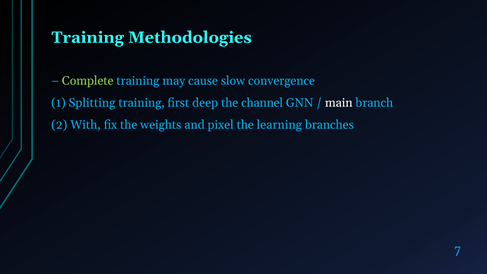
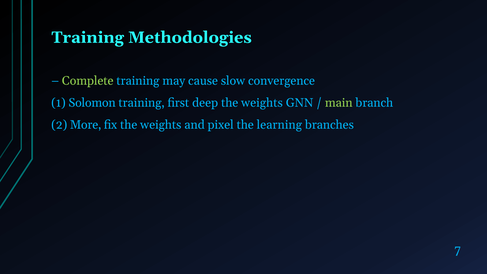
Splitting: Splitting -> Solomon (92, 103)
channel: channel -> weights (262, 103)
main colour: white -> light green (339, 103)
With: With -> More (86, 125)
